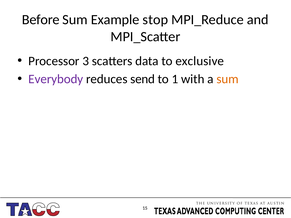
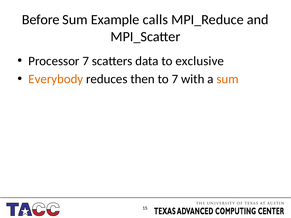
stop: stop -> calls (155, 20)
Processor 3: 3 -> 7 (86, 61)
Everybody colour: purple -> orange (56, 79)
send: send -> then (143, 79)
to 1: 1 -> 7 (175, 79)
